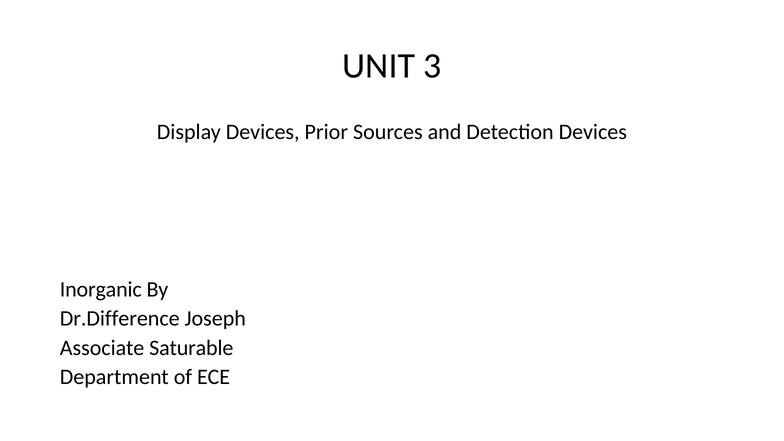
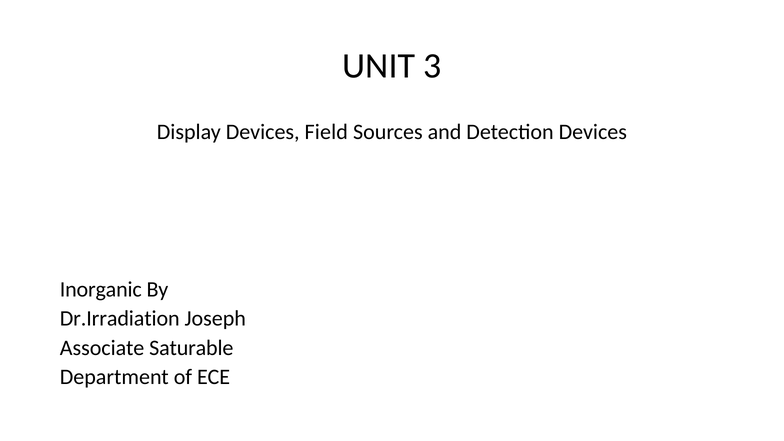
Prior: Prior -> Field (326, 132)
Dr.Difference: Dr.Difference -> Dr.Irradiation (120, 319)
